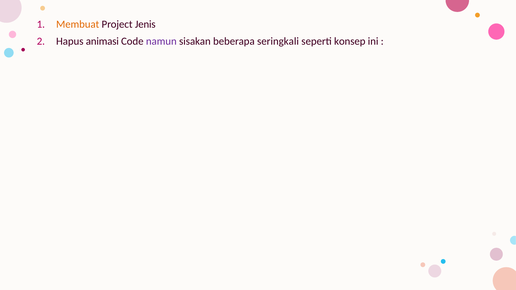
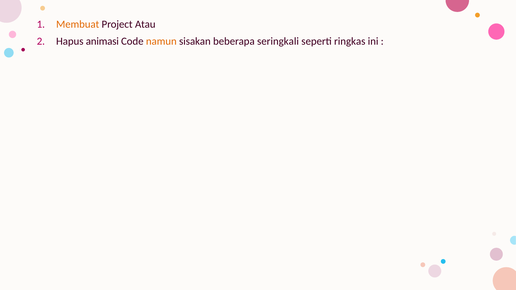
Jenis: Jenis -> Atau (145, 24)
namun colour: purple -> orange (161, 41)
konsep: konsep -> ringkas (350, 41)
